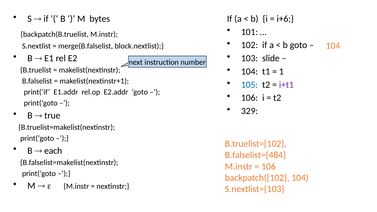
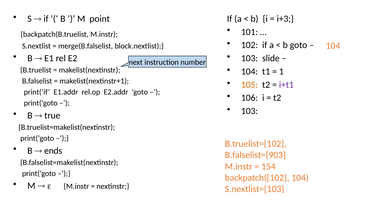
bytes: bytes -> point (100, 19)
i+6: i+6 -> i+3 (285, 19)
105 colour: blue -> orange (250, 85)
329: 329 -> 103 (250, 111)
each: each -> ends (53, 151)
B.falselist={484: B.falselist={484 -> B.falselist={903 (255, 155)
106: 106 -> 154 (269, 166)
